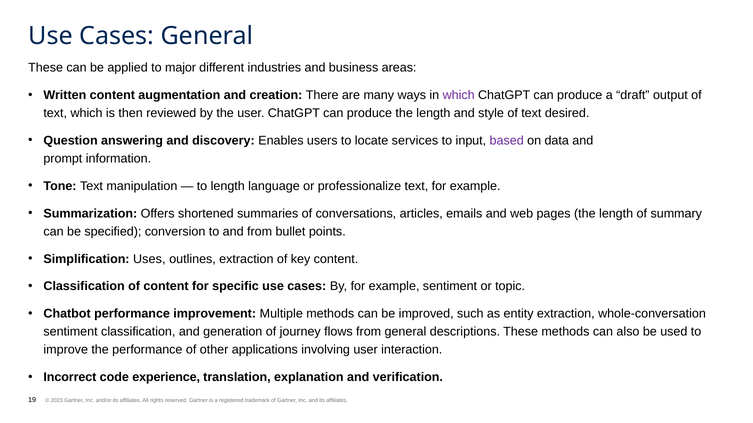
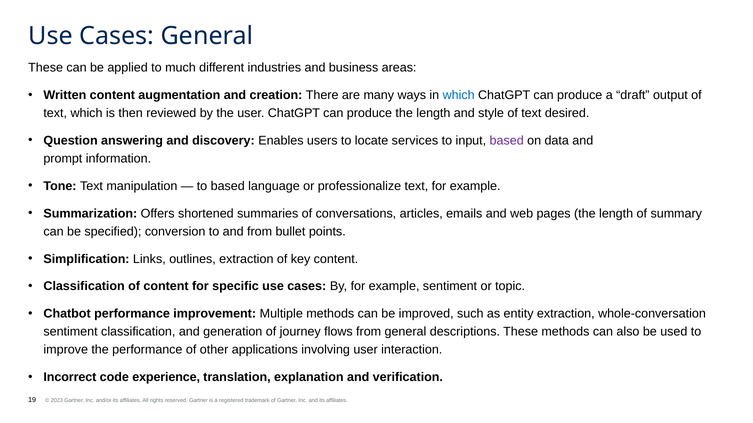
major: major -> much (180, 68)
which colour: purple -> blue (459, 95)
to length: length -> based (228, 186)
Uses: Uses -> Links (149, 259)
